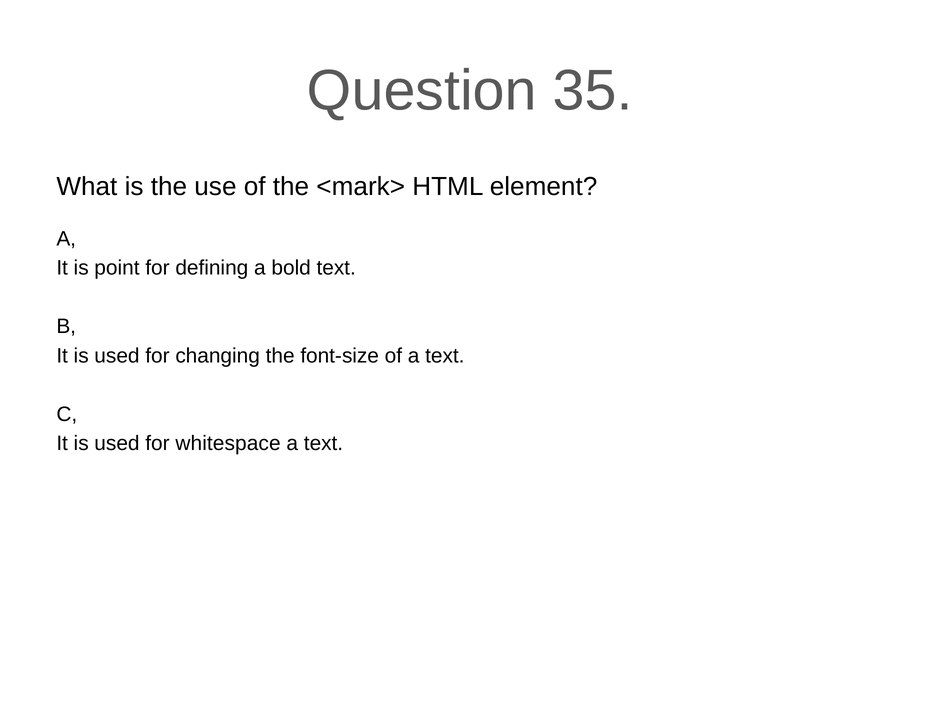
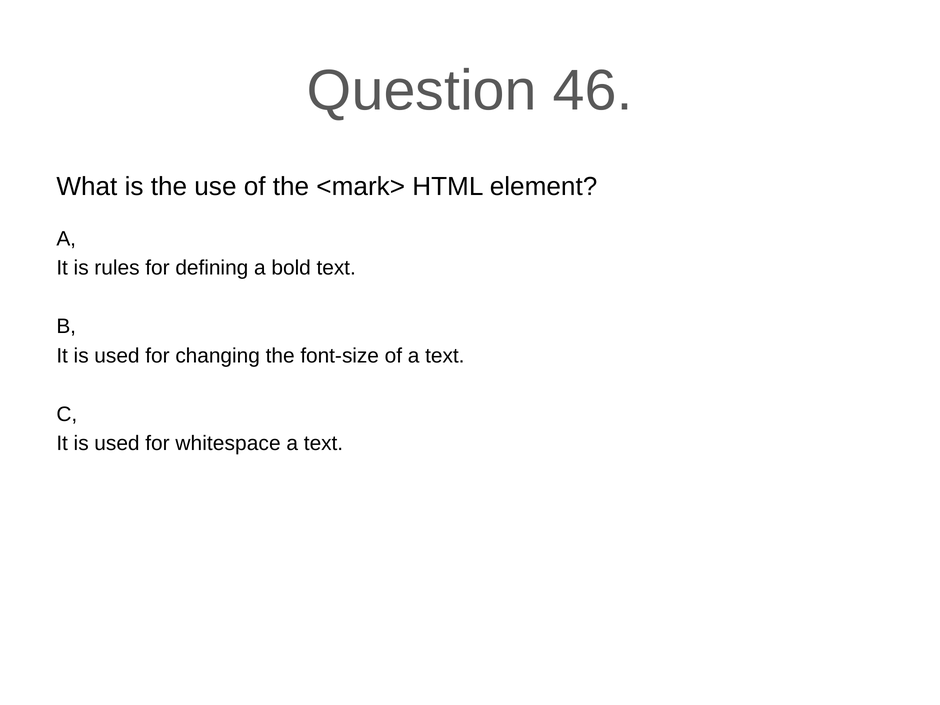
35: 35 -> 46 (593, 91)
point: point -> rules (117, 268)
